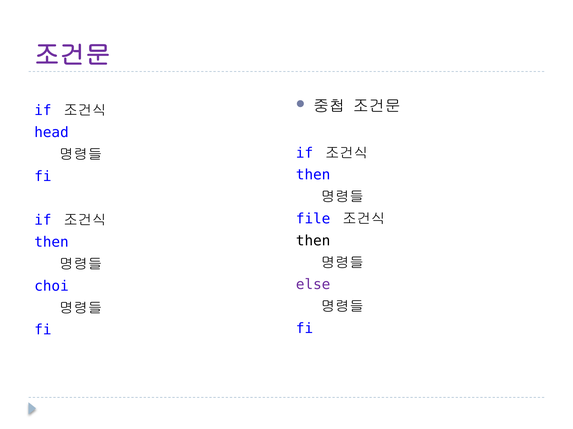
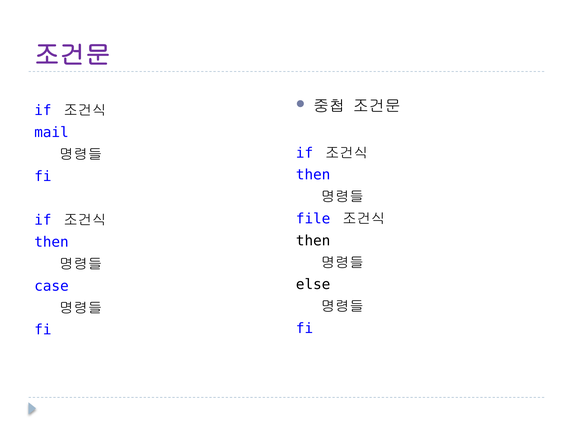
head: head -> mail (52, 133)
else colour: purple -> black (313, 285)
choi: choi -> case (52, 287)
